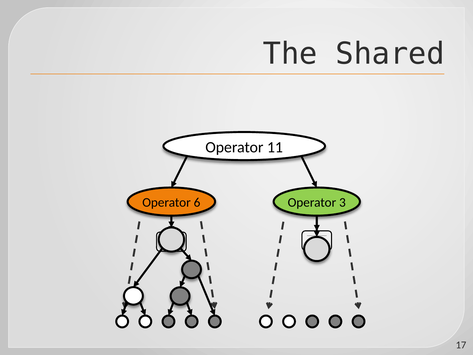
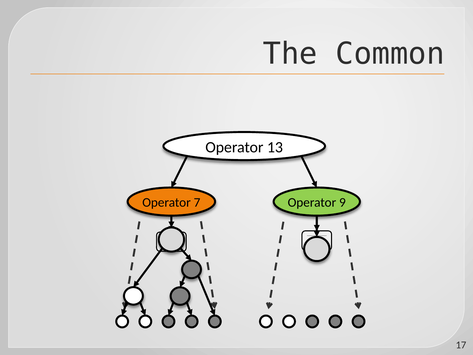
Shared: Shared -> Common (390, 54)
11: 11 -> 13 (275, 147)
6: 6 -> 7 (197, 202)
3: 3 -> 9 (342, 202)
